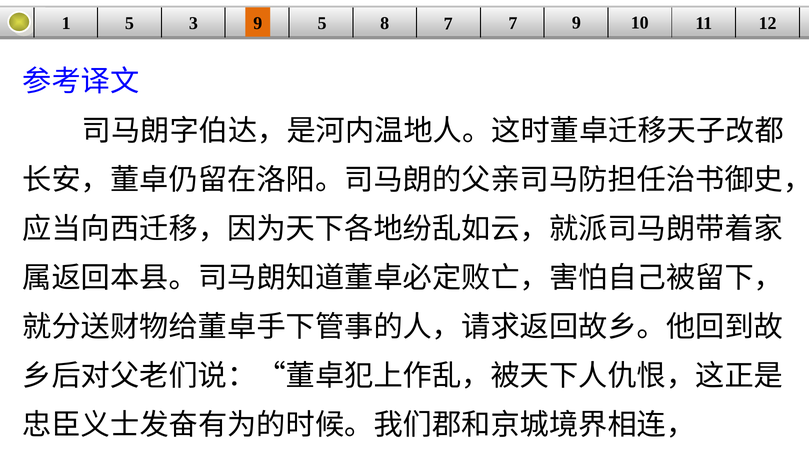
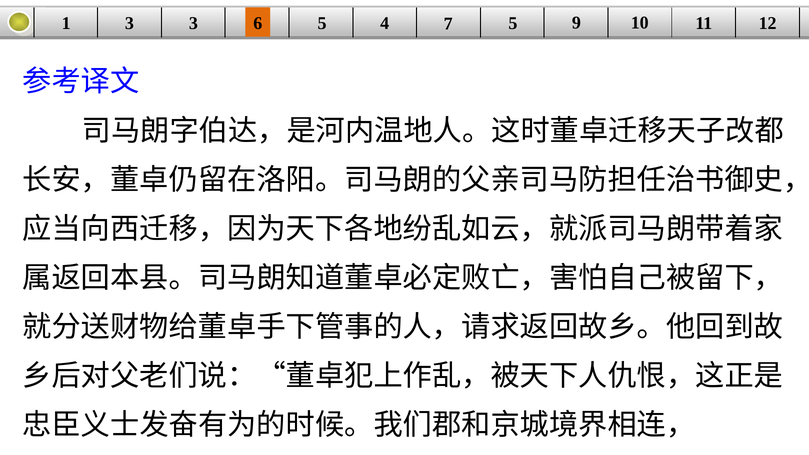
1 5: 5 -> 3 (129, 23)
3 9: 9 -> 6 (258, 23)
8: 8 -> 4 (385, 23)
7 7: 7 -> 5 (513, 23)
